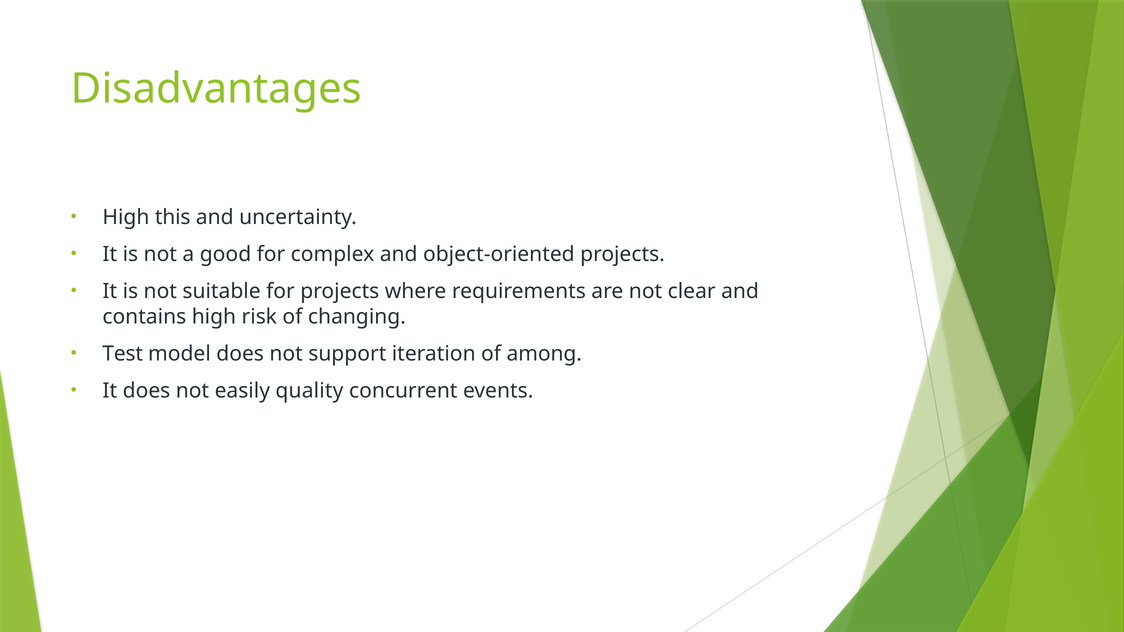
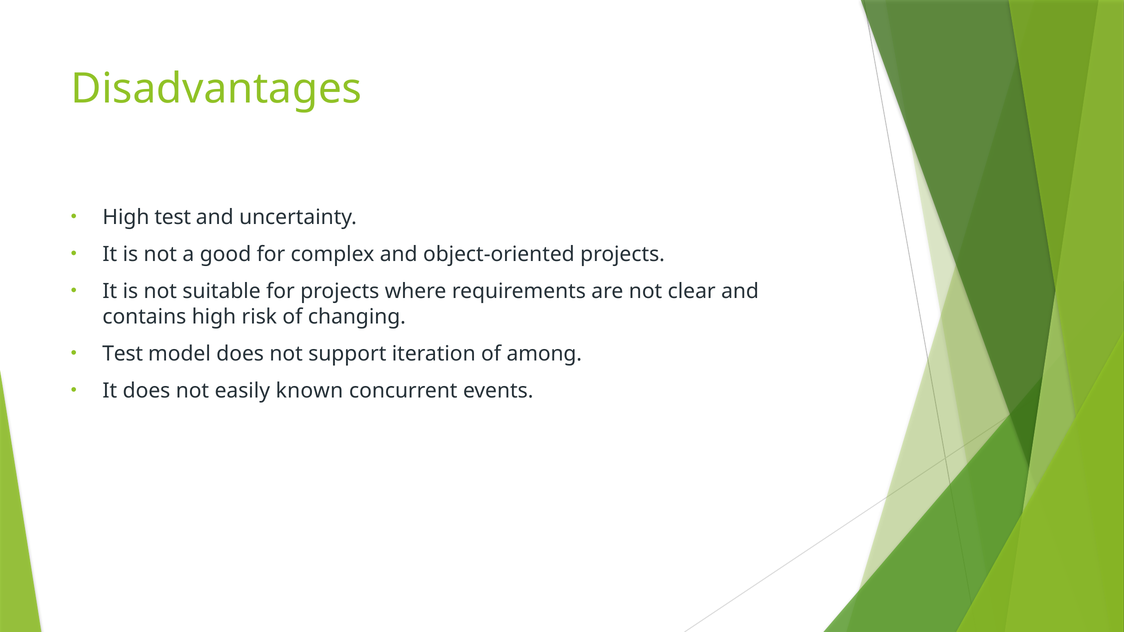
High this: this -> test (173, 218)
quality: quality -> known (309, 391)
